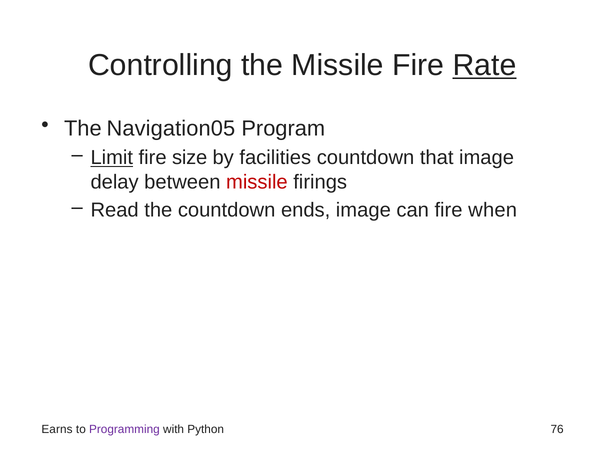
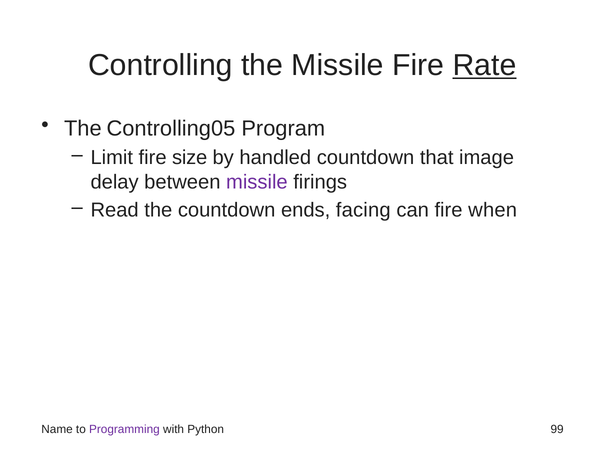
Navigation05: Navigation05 -> Controlling05 (171, 129)
Limit underline: present -> none (112, 158)
facilities: facilities -> handled (275, 158)
missile colour: red -> purple (257, 182)
ends image: image -> facing (363, 210)
Earns: Earns -> Name (57, 429)
76: 76 -> 99 (557, 429)
